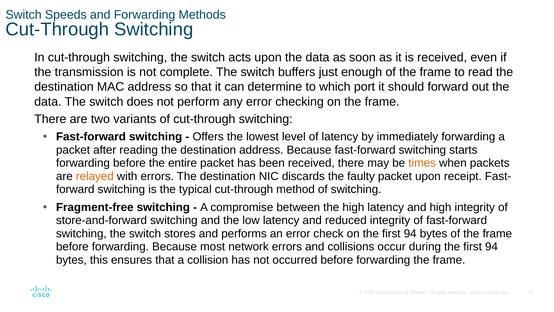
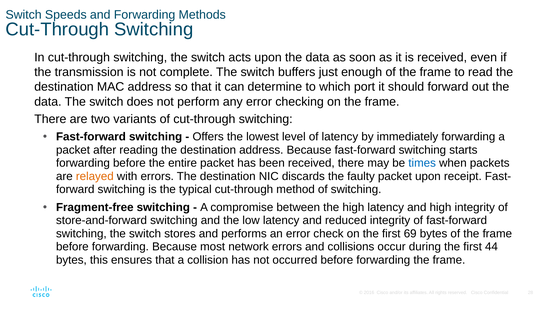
times colour: orange -> blue (422, 163)
on the first 94: 94 -> 69 (410, 233)
during the first 94: 94 -> 44 (491, 247)
